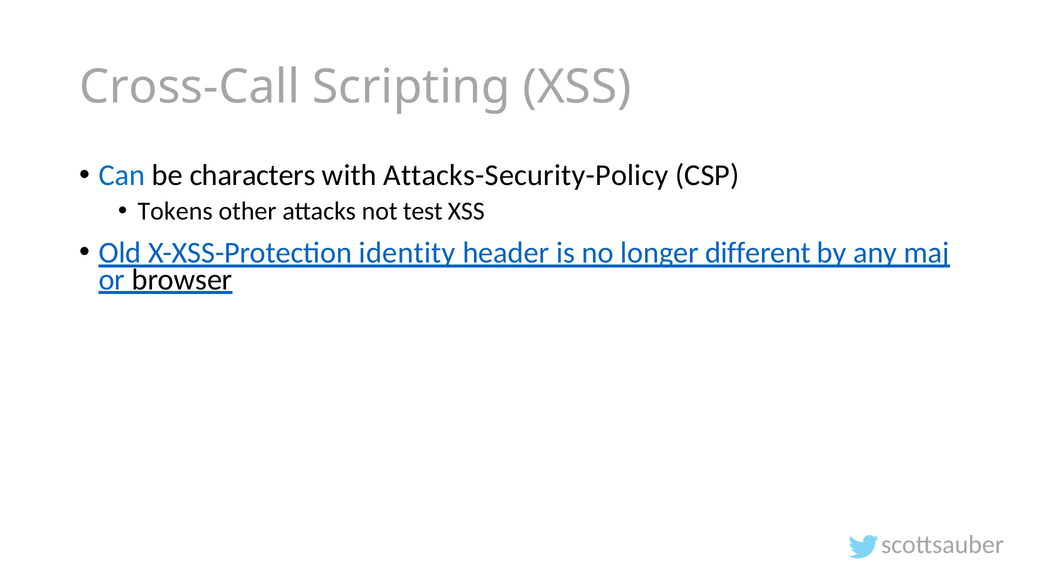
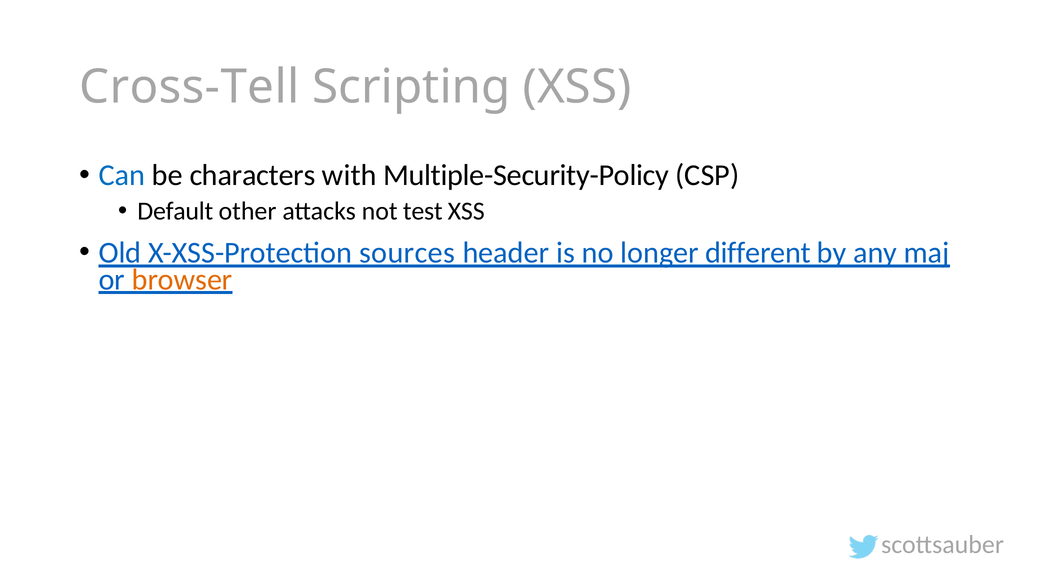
Cross-Call: Cross-Call -> Cross-Tell (189, 87)
Attacks-Security-Policy: Attacks-Security-Policy -> Multiple-Security-Policy (526, 175)
Tokens: Tokens -> Default (175, 211)
identity: identity -> sources (407, 253)
browser colour: black -> orange (182, 279)
